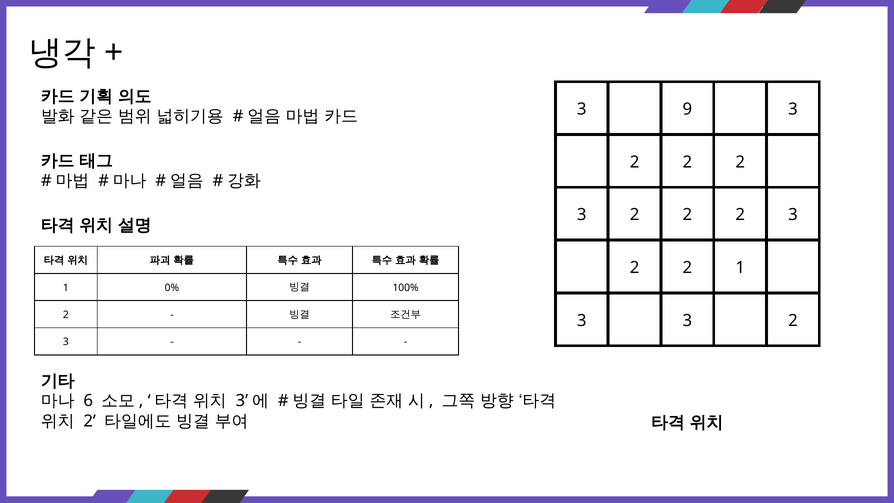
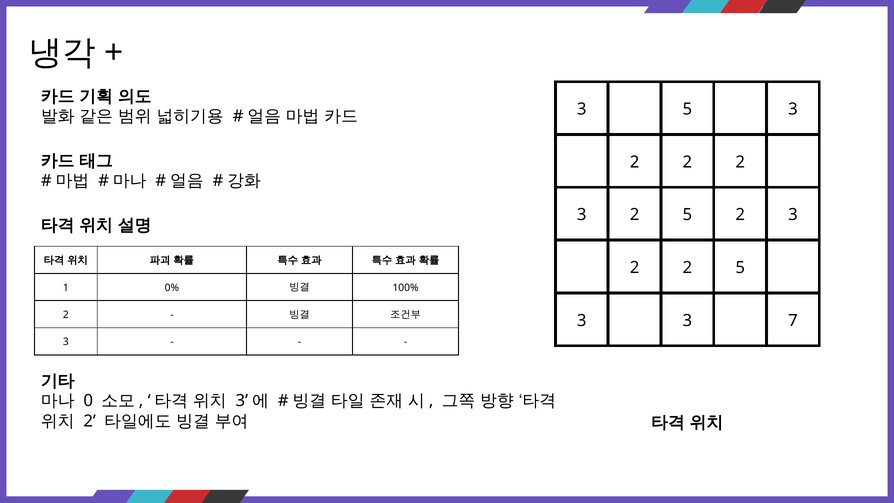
3 9: 9 -> 5 (687, 109)
2: 2 -> 5 (687, 215)
2 2 1: 1 -> 5 (740, 268)
3 3 2: 2 -> 7 (793, 320)
6: 6 -> 0 (88, 401)
